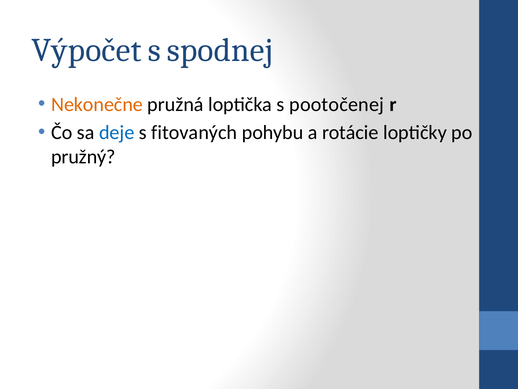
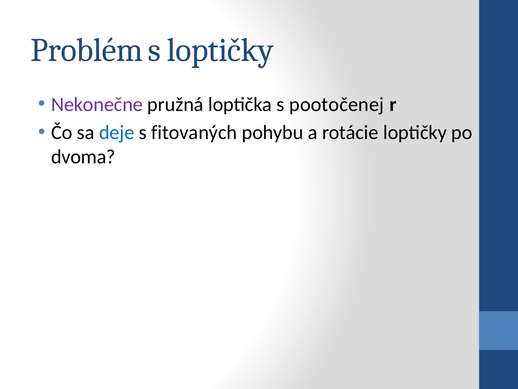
Výpočet: Výpočet -> Problém (87, 50)
s spodnej: spodnej -> loptičky (220, 50)
Nekonečne colour: orange -> purple (97, 104)
pružný: pružný -> dvoma (83, 157)
